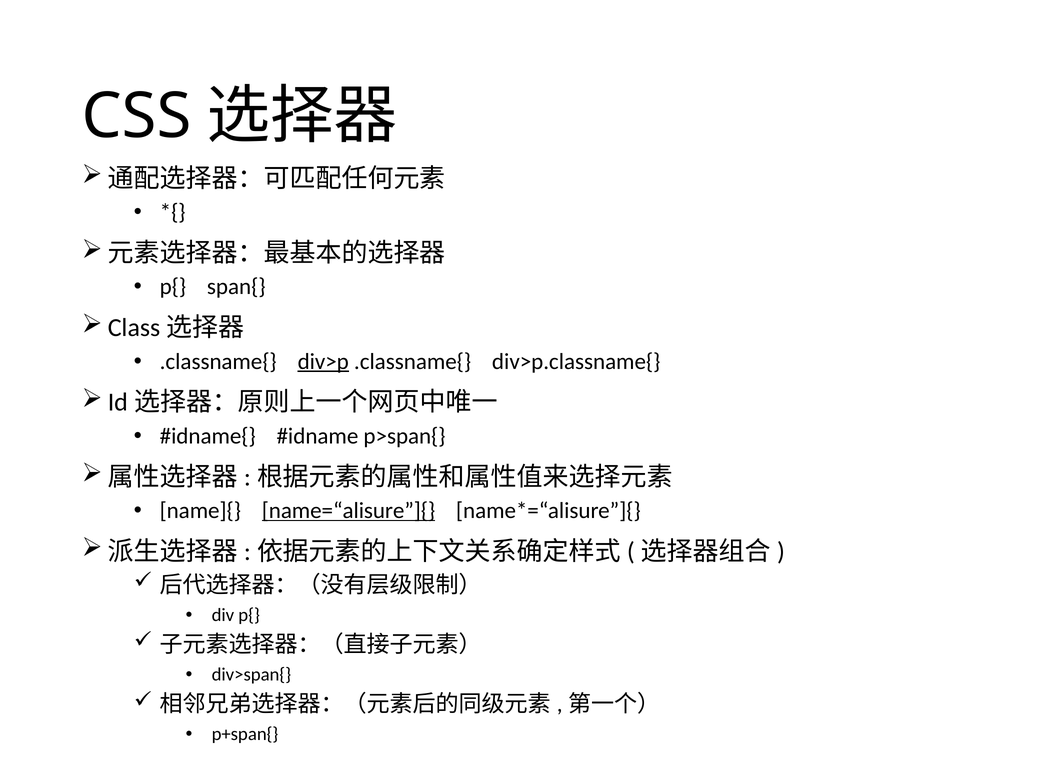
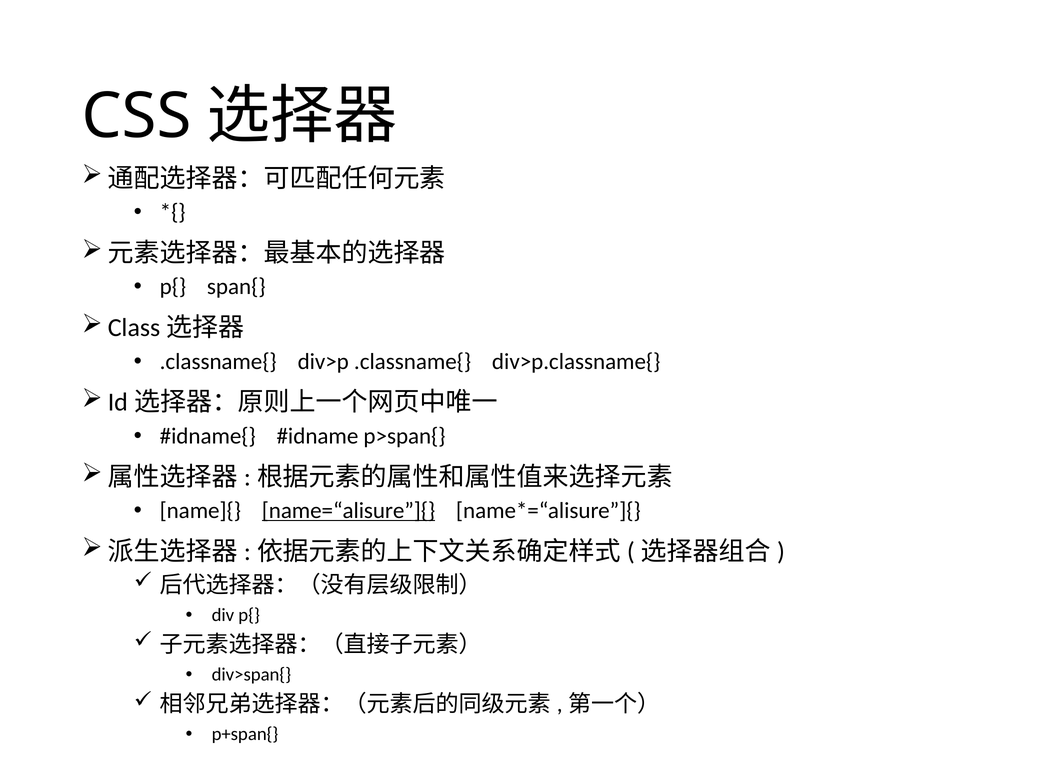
div>p underline: present -> none (323, 362)
